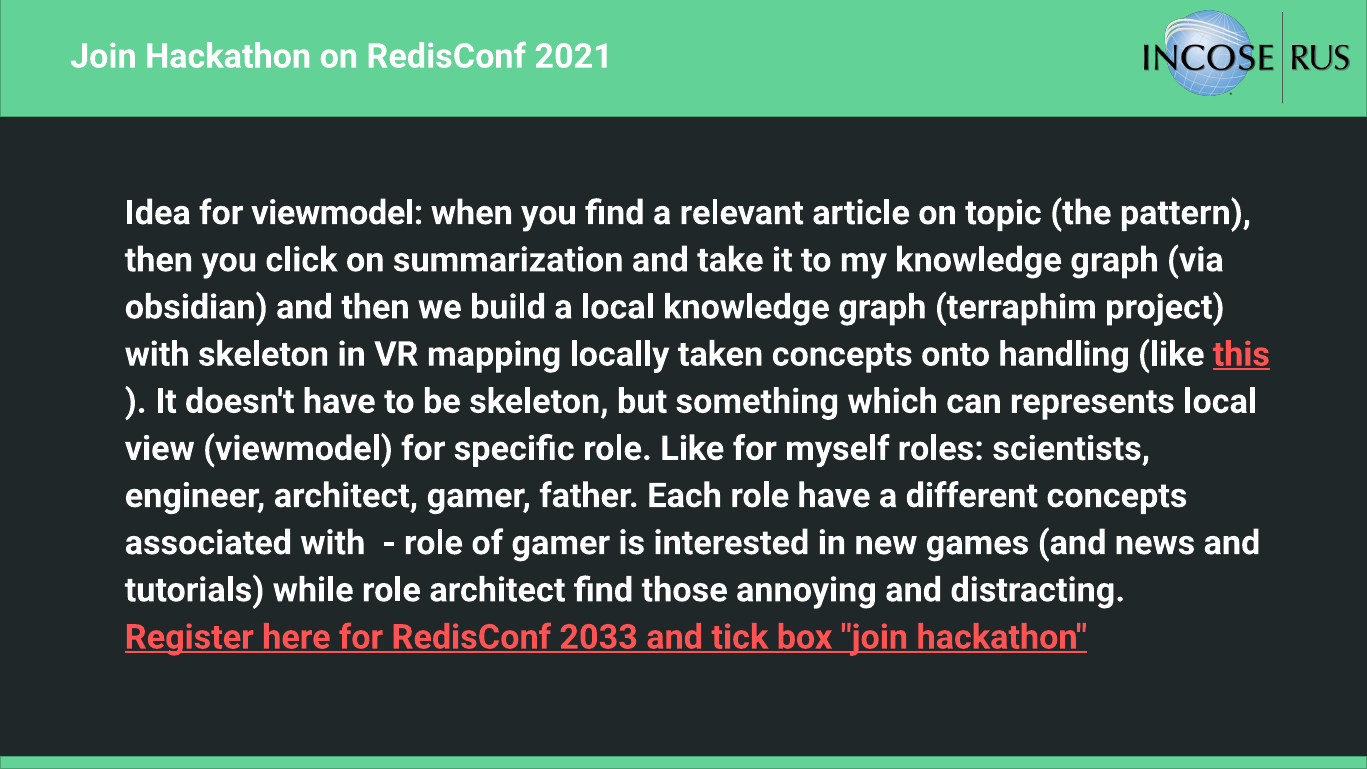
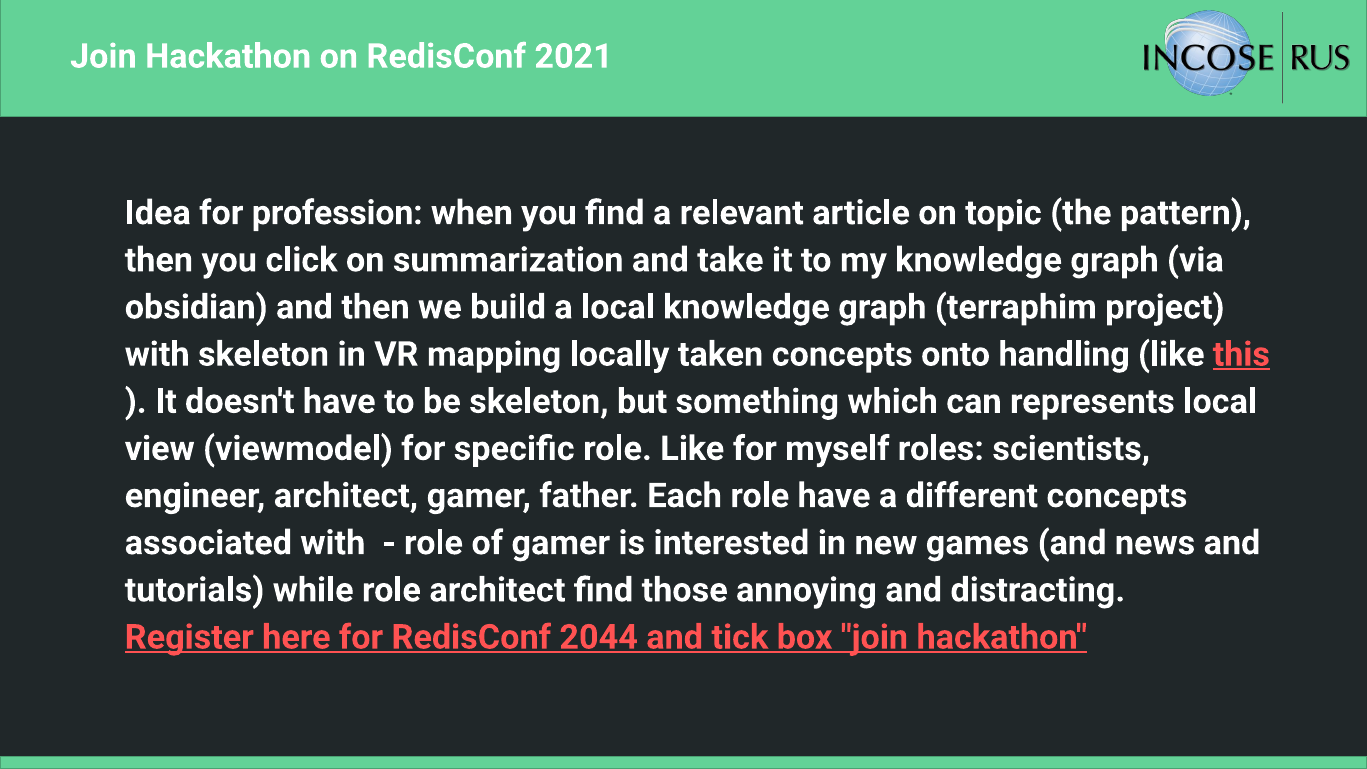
for viewmodel: viewmodel -> profession (337, 213)
2033: 2033 -> 2044 (599, 637)
